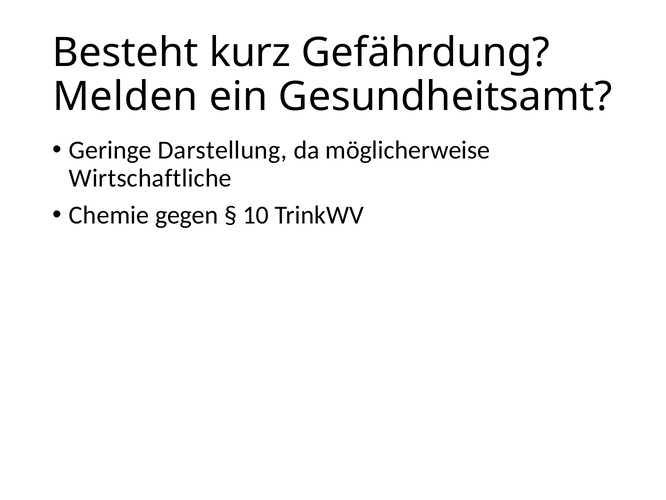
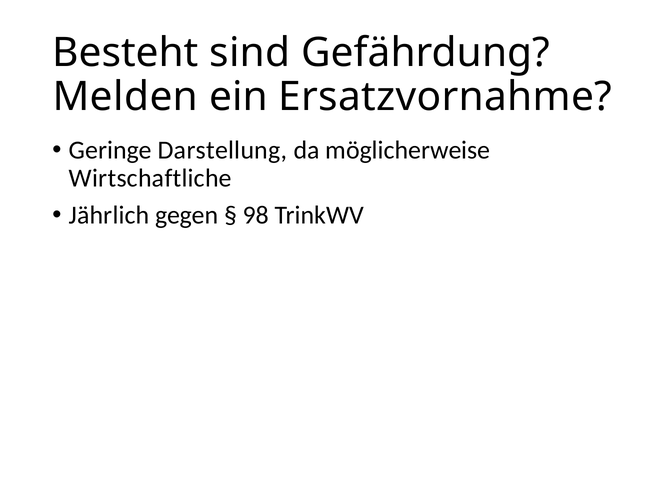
kurz: kurz -> sind (250, 53)
Gesundheitsamt: Gesundheitsamt -> Ersatzvornahme (445, 97)
Chemie: Chemie -> Jährlich (109, 215)
10: 10 -> 98 (256, 215)
